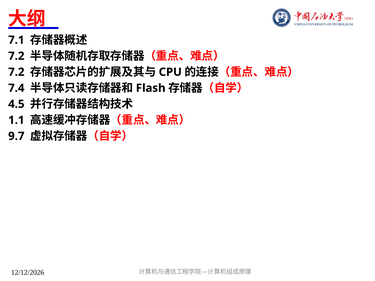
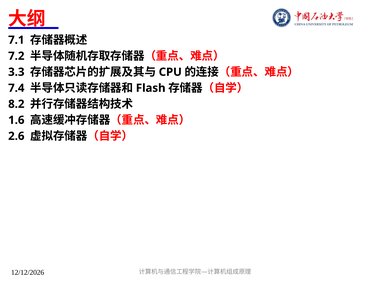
7.2: 7.2 -> 3.3 (16, 72)
4.5: 4.5 -> 8.2 (16, 104)
1.1: 1.1 -> 1.6 (16, 120)
9.7: 9.7 -> 2.6 (16, 136)
